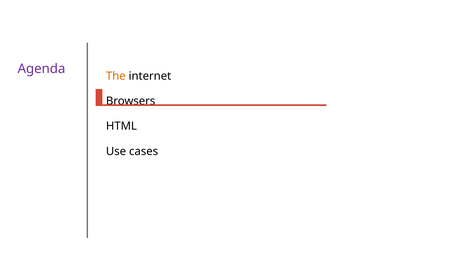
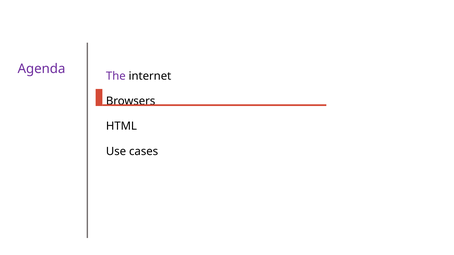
The colour: orange -> purple (116, 76)
